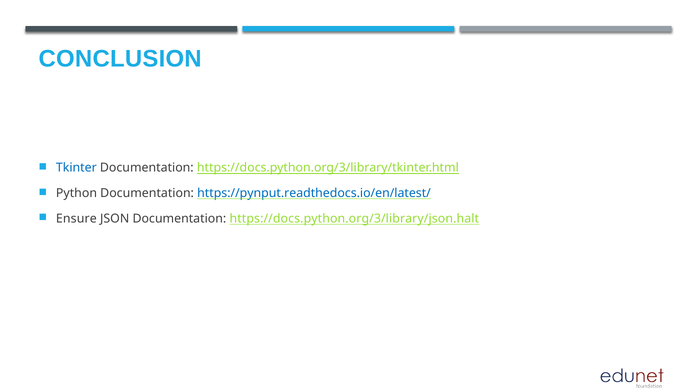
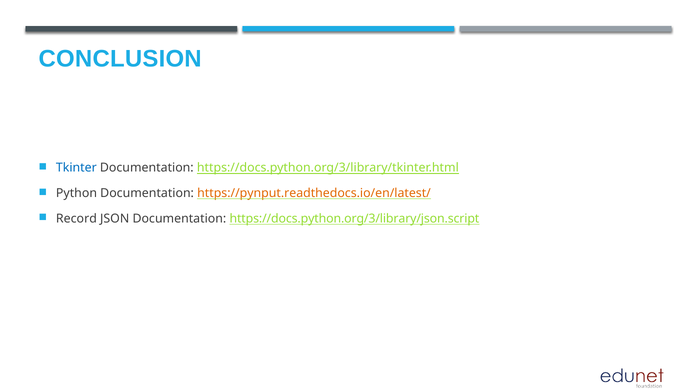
https://pynput.readthedocs.io/en/latest/ colour: blue -> orange (314, 193)
Ensure: Ensure -> Record (76, 219)
https://docs.python.org/3/library/json.halt: https://docs.python.org/3/library/json.halt -> https://docs.python.org/3/library/json.script (354, 219)
